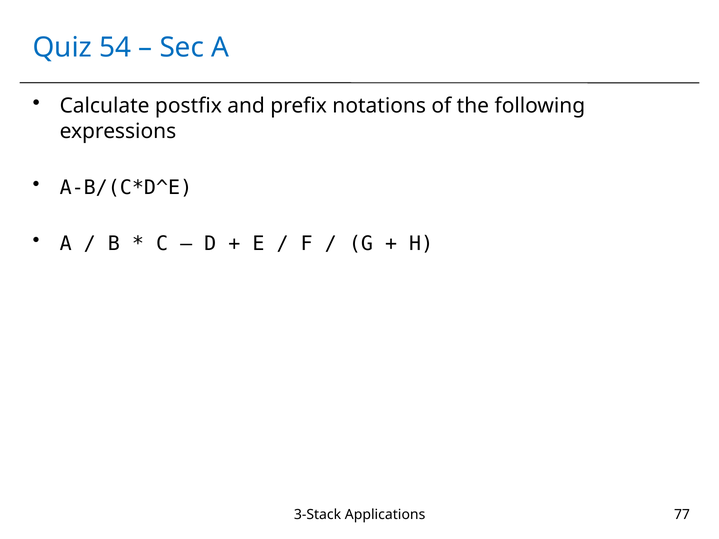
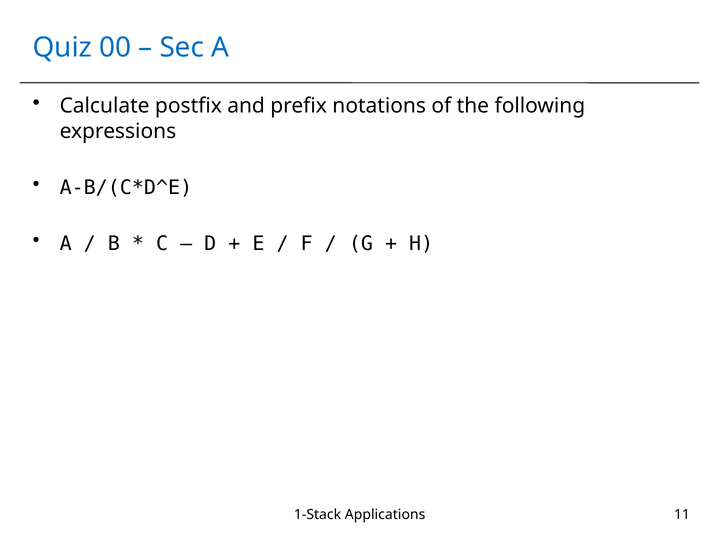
54: 54 -> 00 (115, 47)
3-Stack: 3-Stack -> 1-Stack (318, 515)
77: 77 -> 11 (682, 515)
